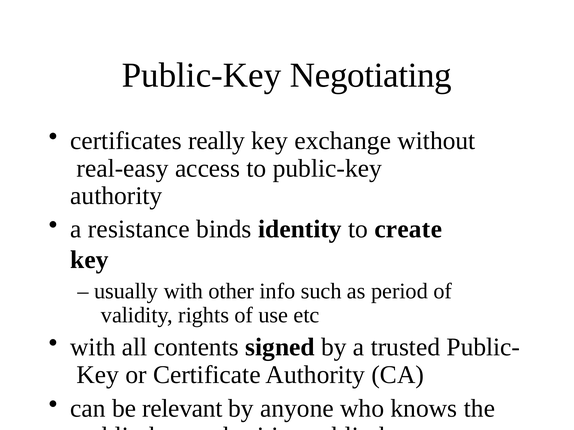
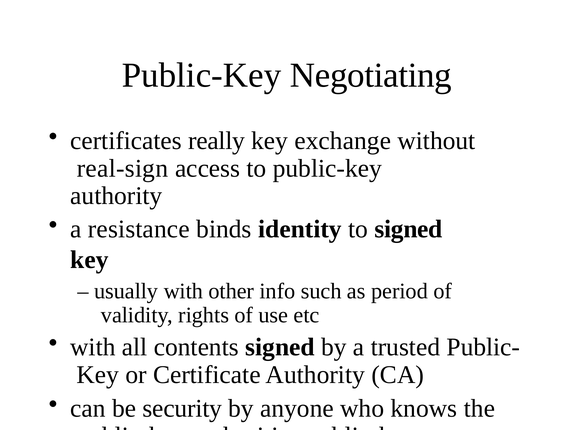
real-easy: real-easy -> real-sign (122, 168)
to create: create -> signed (408, 229)
relevant: relevant -> security (182, 409)
